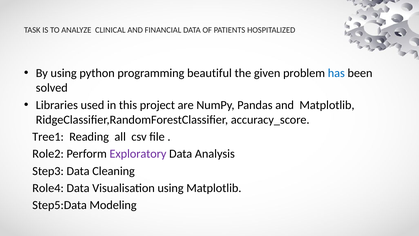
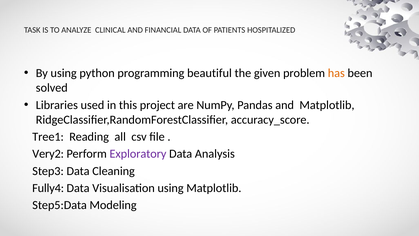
has colour: blue -> orange (336, 73)
Role2: Role2 -> Very2 (48, 154)
Role4: Role4 -> Fully4 (48, 188)
